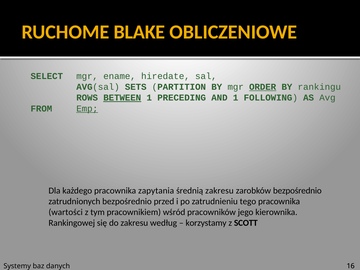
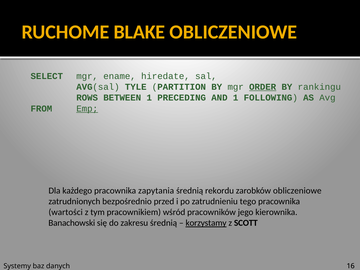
SETS: SETS -> TYLE (136, 87)
BETWEEN underline: present -> none (122, 98)
średnią zakresu: zakresu -> rekordu (220, 191)
zarobków bezpośrednio: bezpośrednio -> obliczeniowe (297, 191)
Rankingowej: Rankingowej -> Banachowski (72, 223)
zakresu według: według -> średnią (164, 223)
korzystamy underline: none -> present (206, 223)
